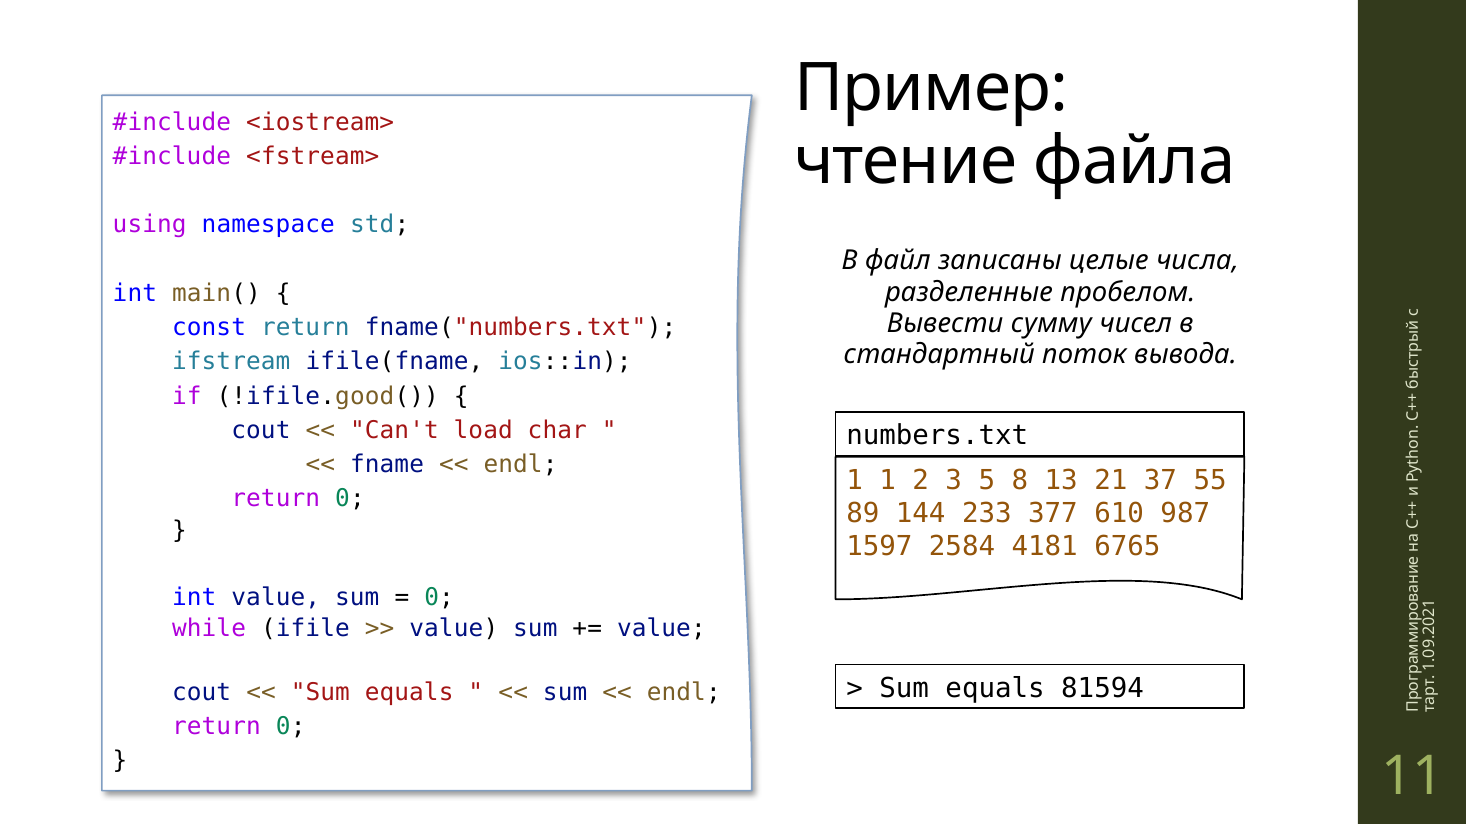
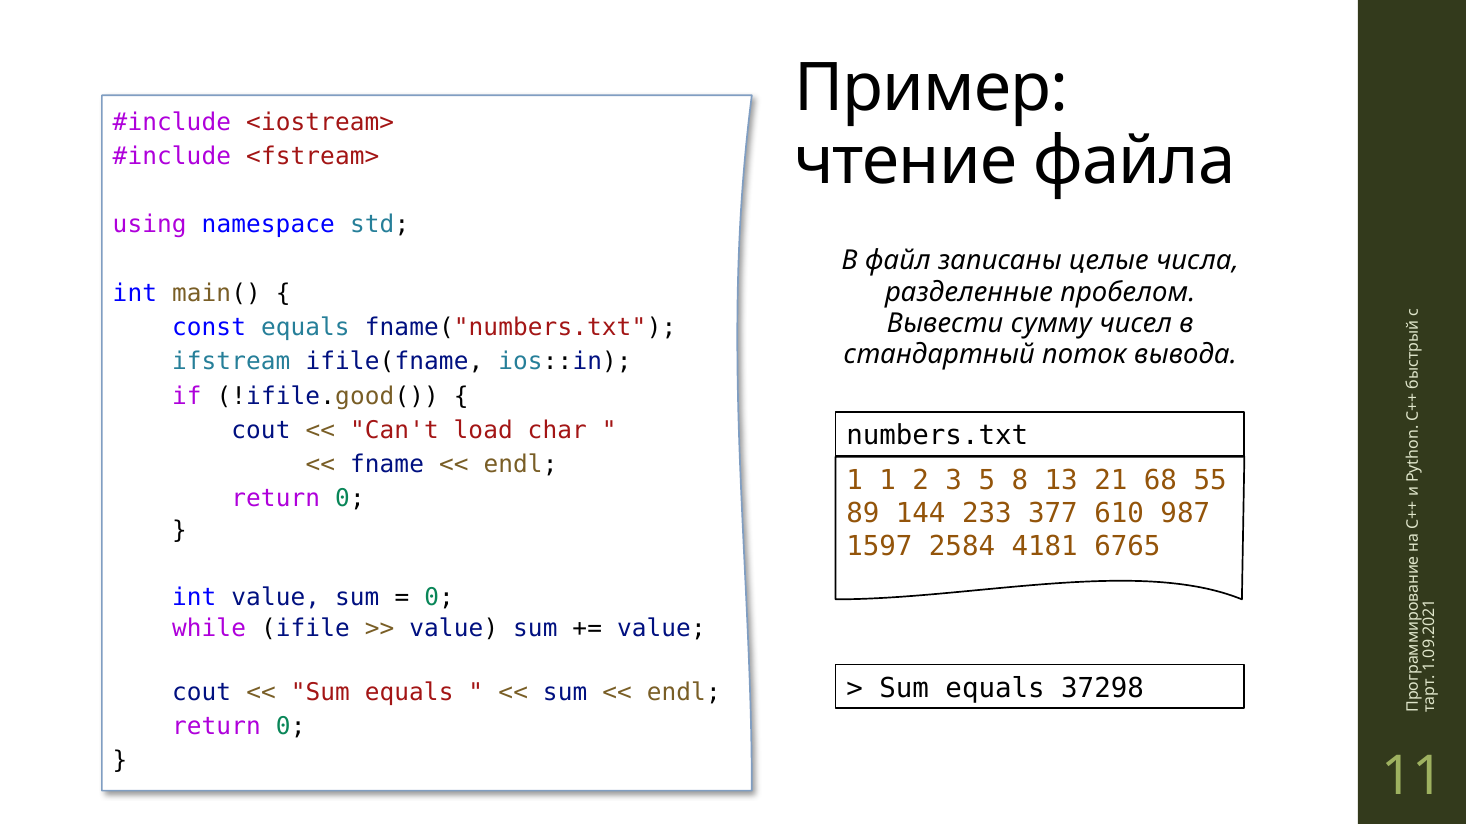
const return: return -> equals (305, 328)
37: 37 -> 68 (1160, 481)
81594: 81594 -> 37298 (1103, 689)
